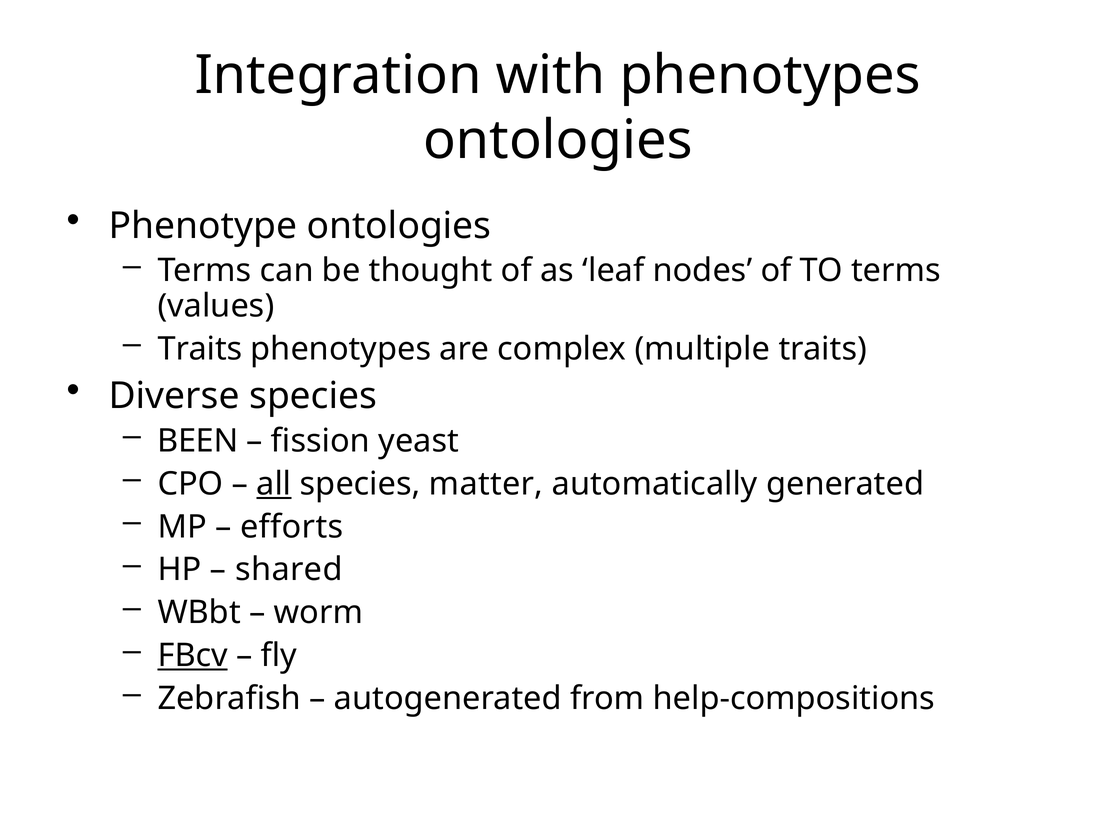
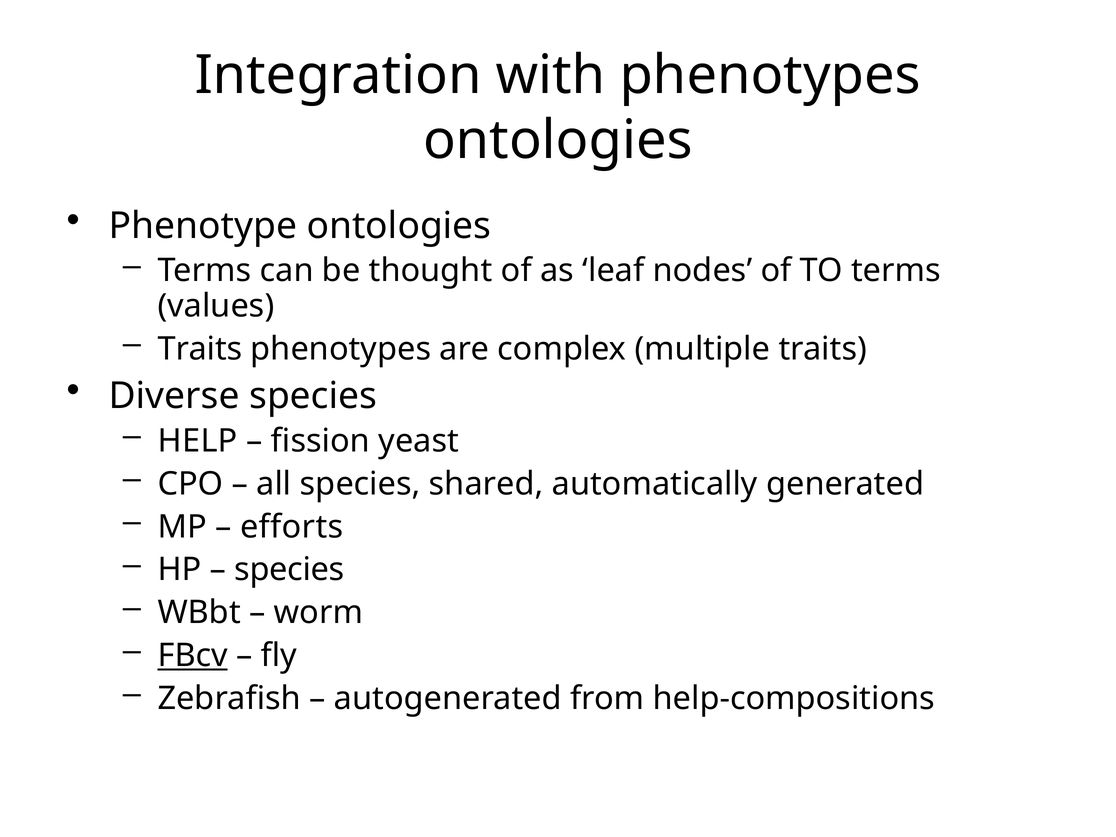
BEEN: BEEN -> HELP (198, 441)
all underline: present -> none (274, 484)
matter: matter -> shared (486, 484)
shared: shared -> species (289, 570)
